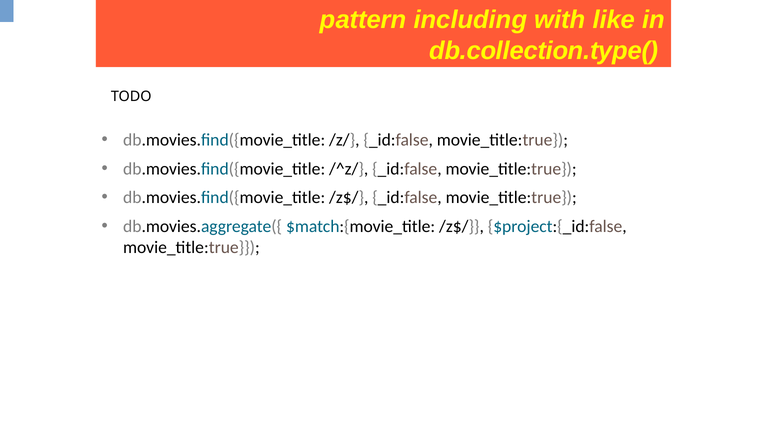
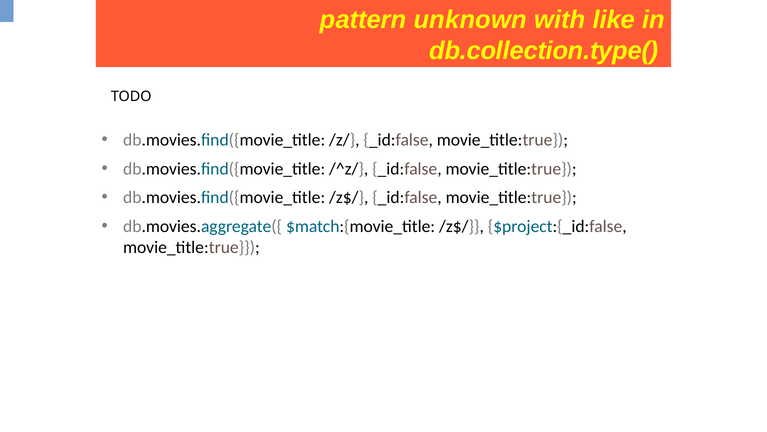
including: including -> unknown (470, 20)
